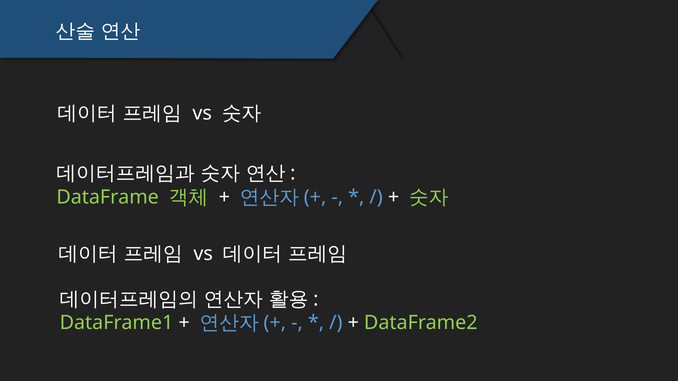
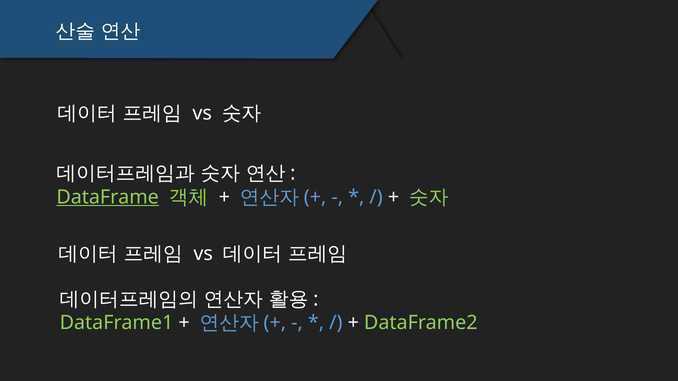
DataFrame underline: none -> present (108, 197)
